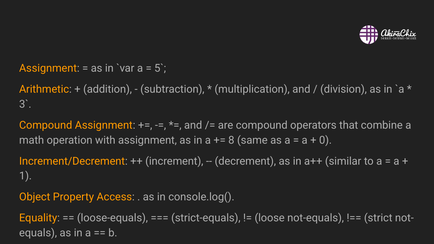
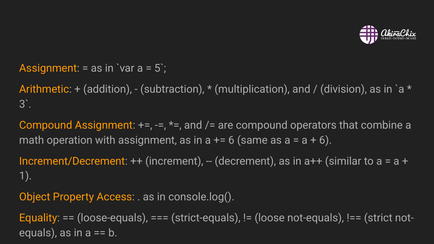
8: 8 -> 6 (231, 140)
0: 0 -> 6 (325, 140)
